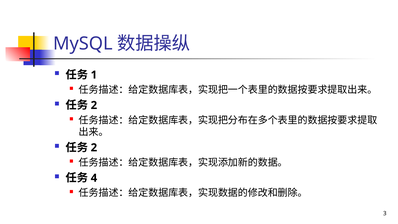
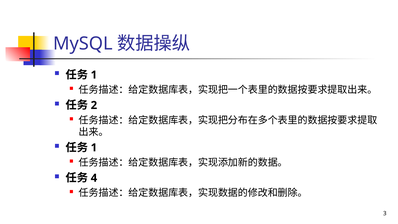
2: 2 -> 1 (94, 148)
